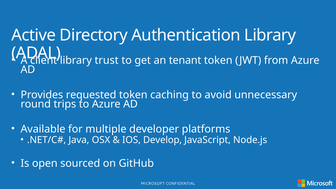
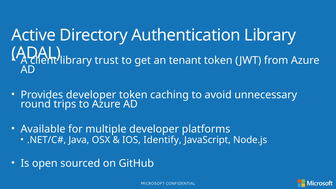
Provides requested: requested -> developer (91, 95)
Develop: Develop -> Identify (162, 140)
